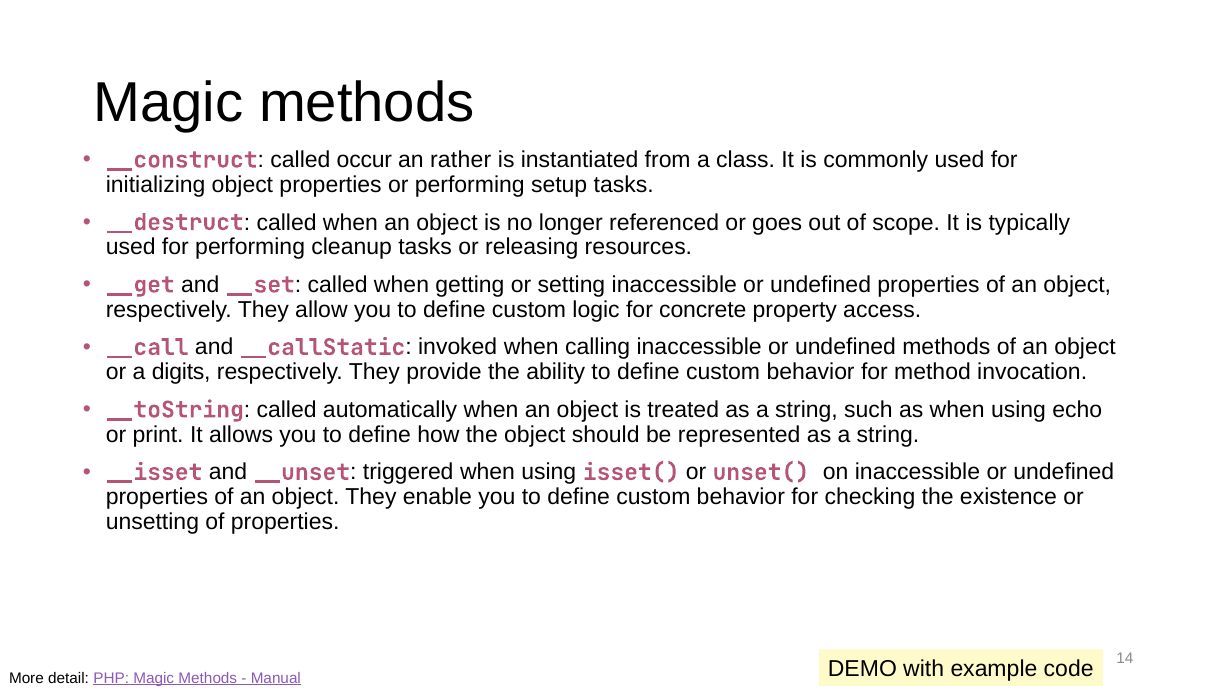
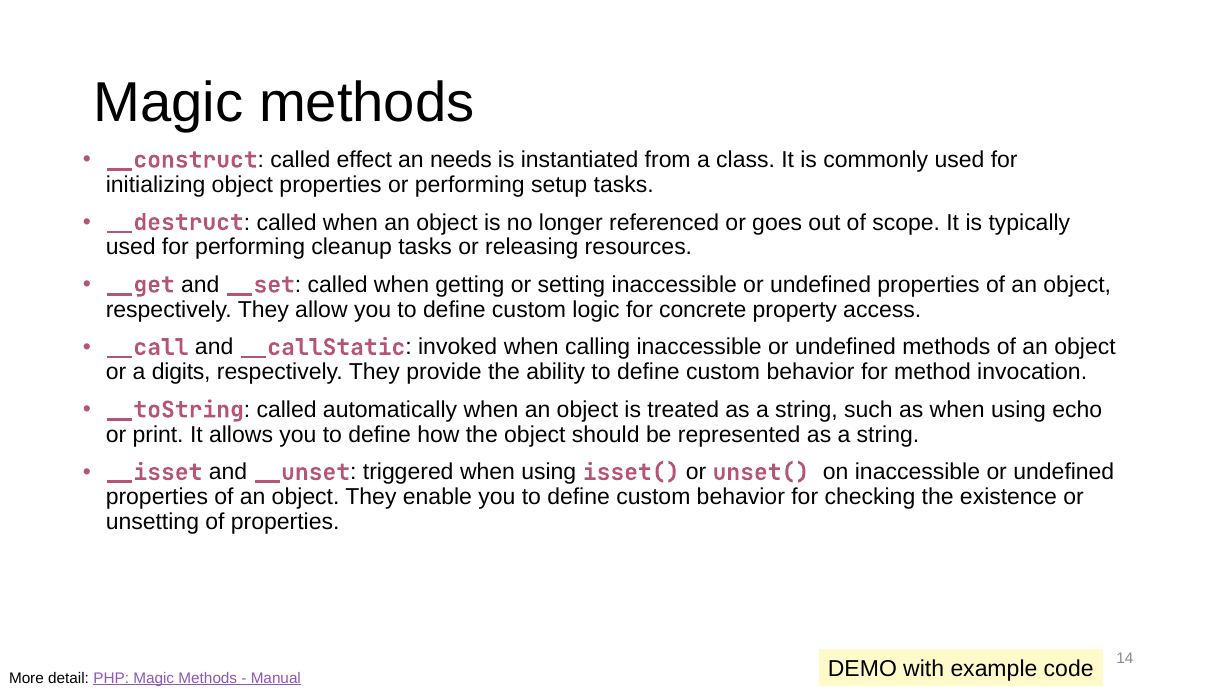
occur: occur -> effect (364, 160)
rather: rather -> needs (461, 160)
